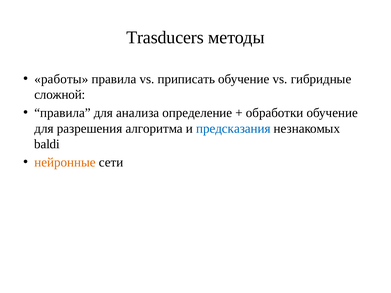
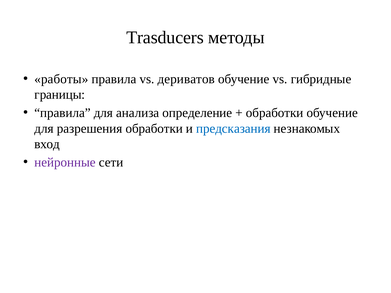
приписать: приписать -> дериватов (186, 79)
сложной: сложной -> границы (60, 95)
разрешения алгоритма: алгоритма -> обработки (154, 129)
baldi: baldi -> вход (47, 144)
нейронные colour: orange -> purple (65, 163)
